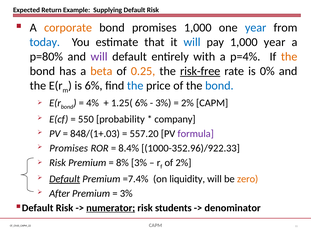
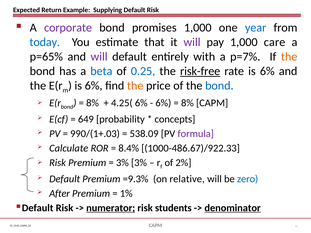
corporate colour: orange -> purple (68, 28)
will colour: blue -> purple (192, 42)
1,000 year: year -> care (275, 42)
p=80%: p=80% -> p=65% (46, 57)
p=4%: p=4% -> p=7% (245, 57)
beta colour: orange -> blue (101, 71)
0.25 colour: orange -> blue (143, 71)
rate is 0%: 0% -> 6% (267, 71)
the colour: blue -> orange (135, 86)
4%: 4% -> 8% (93, 103)
1.25(: 1.25( -> 4.25( (122, 103)
3%: 3% -> 6% (163, 103)
2%: 2% -> 8% (187, 103)
550: 550 -> 649 (86, 119)
company: company -> concepts (175, 119)
848/(1+.03: 848/(1+.03 -> 990/(1+.03 (95, 134)
557.20: 557.20 -> 538.09 (144, 134)
Promises: Promises -> Calculate (69, 148)
1000-352.96)/922.33: 1000-352.96)/922.33 -> 1000-486.67)/922.33 (191, 148)
8%: 8% -> 3% (122, 163)
Default underline: present -> none (65, 179)
=7.4%: =7.4% -> =9.3% (136, 179)
liquidity: liquidity -> relative (187, 179)
zero colour: orange -> blue (248, 179)
3%: 3% -> 1% (126, 194)
denominator underline: none -> present (233, 208)
